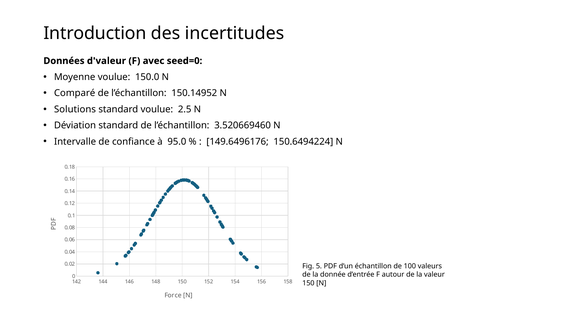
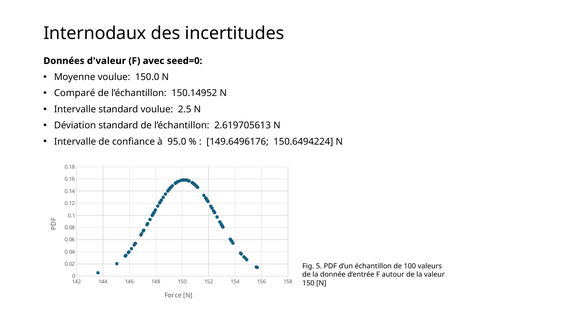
Introduction: Introduction -> Internodaux (95, 33)
Solutions: Solutions -> Intervalle (75, 109)
3.520669460: 3.520669460 -> 2.619705613 (243, 125)
